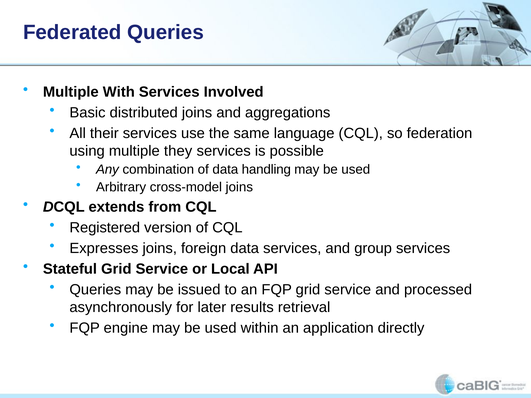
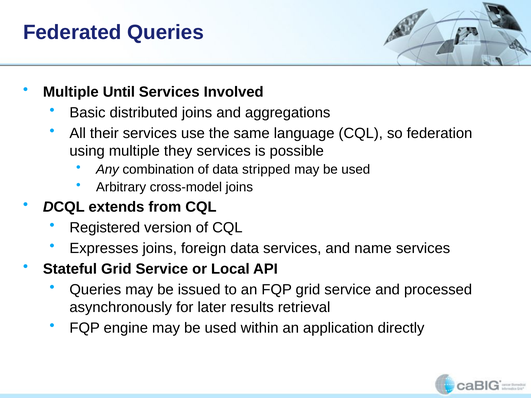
With: With -> Until (119, 92)
handling: handling -> stripped (266, 170)
group: group -> name (373, 249)
